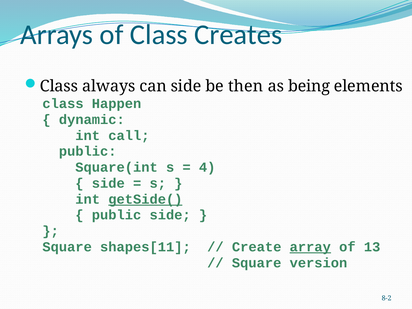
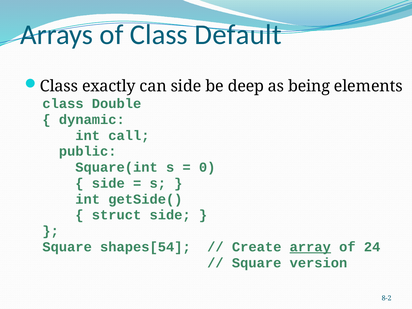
Creates: Creates -> Default (238, 35)
always: always -> exactly (109, 86)
then: then -> deep (246, 86)
Happen: Happen -> Double (117, 104)
4: 4 -> 0 (207, 167)
getSide( underline: present -> none (145, 199)
public: public -> struct (117, 215)
shapes[11: shapes[11 -> shapes[54 (145, 247)
13: 13 -> 24 (372, 247)
